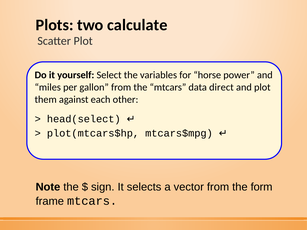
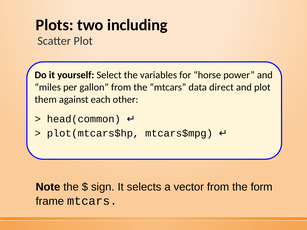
calculate: calculate -> including (137, 25)
head(select: head(select -> head(common (84, 119)
